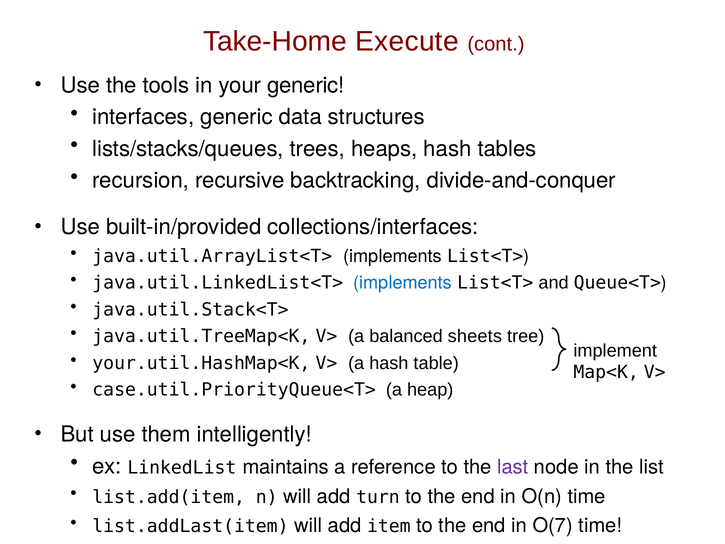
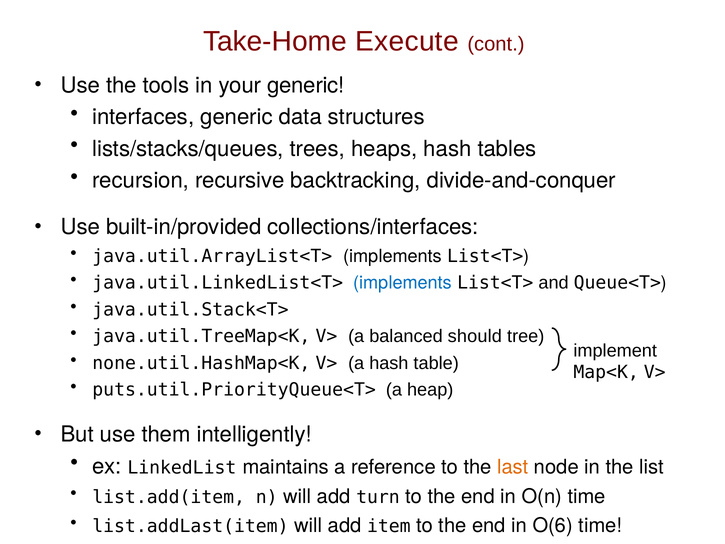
sheets: sheets -> should (475, 336)
your.util.HashMap<K: your.util.HashMap<K -> none.util.HashMap<K (201, 363)
case.util.PriorityQueue<T>: case.util.PriorityQueue<T> -> puts.util.PriorityQueue<T> (234, 390)
last colour: purple -> orange (513, 467)
O(7: O(7 -> O(6 (553, 525)
